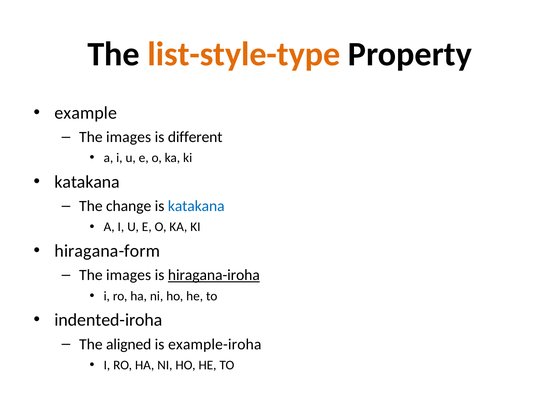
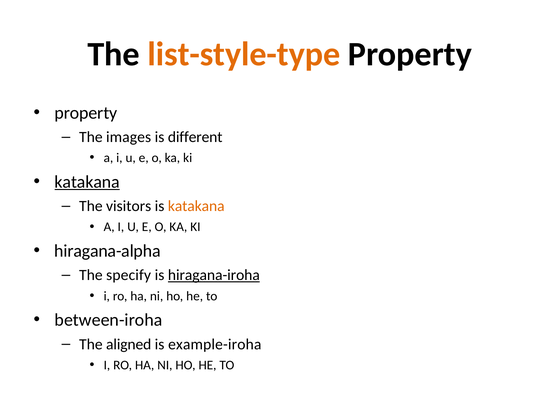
example: example -> property (86, 113)
katakana underline: none -> present (87, 182)
change: change -> visitors (129, 206)
katakana colour: blue -> orange (196, 206)
hiragana-form: hiragana-form -> hiragana-alpha (107, 251)
images: images -> specify (129, 275)
indented-iroha: indented-iroha -> between-iroha (109, 320)
